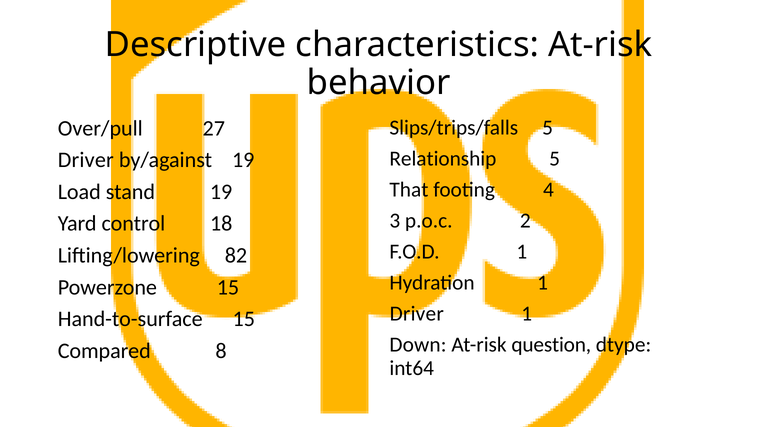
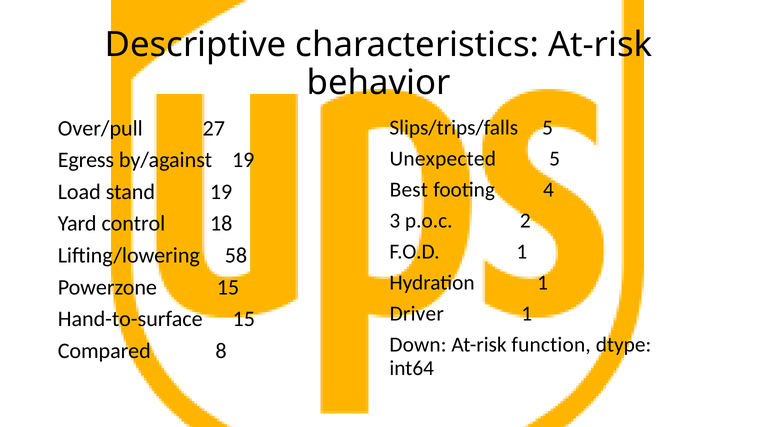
Relationship: Relationship -> Unexpected (443, 159)
Driver: Driver -> Egress (86, 160)
That: That -> Best (409, 190)
82: 82 -> 58 (236, 255)
question: question -> function (551, 344)
